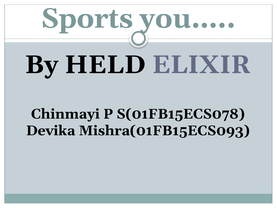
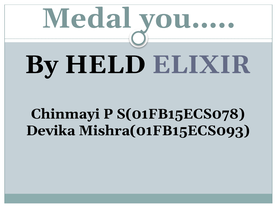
Sports: Sports -> Medal (87, 18)
